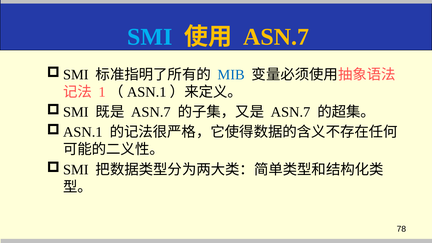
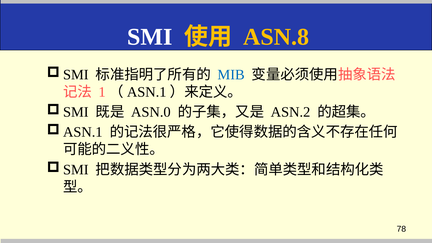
SMI colour: light blue -> white (150, 37)
ASN.7: ASN.7 -> ASN.8 (276, 37)
ASN.7: ASN.7 -> ASN.0 (151, 112)
ASN.7: ASN.7 -> ASN.2 (291, 112)
